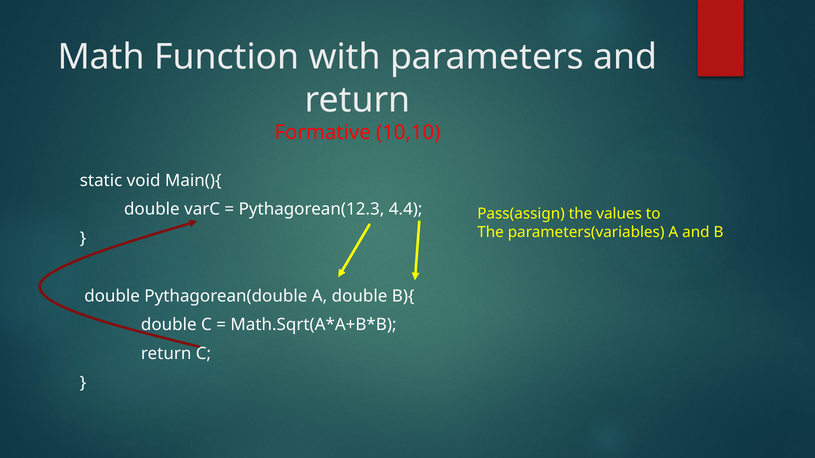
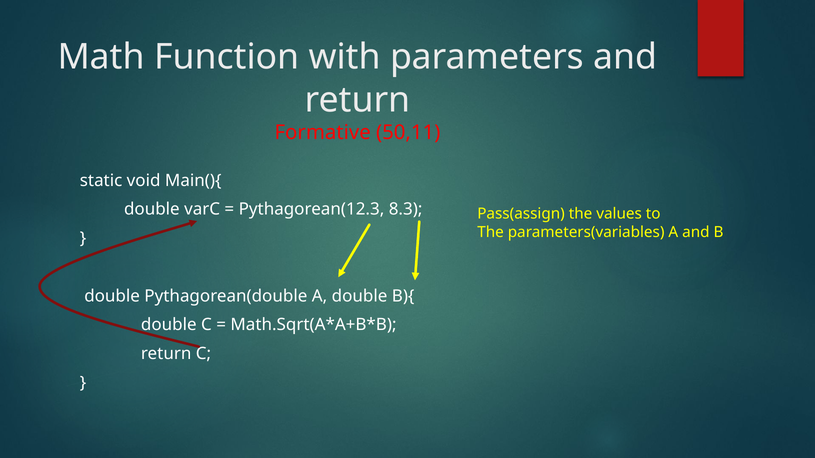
10,10: 10,10 -> 50,11 (408, 133)
4.4: 4.4 -> 8.3 (406, 210)
